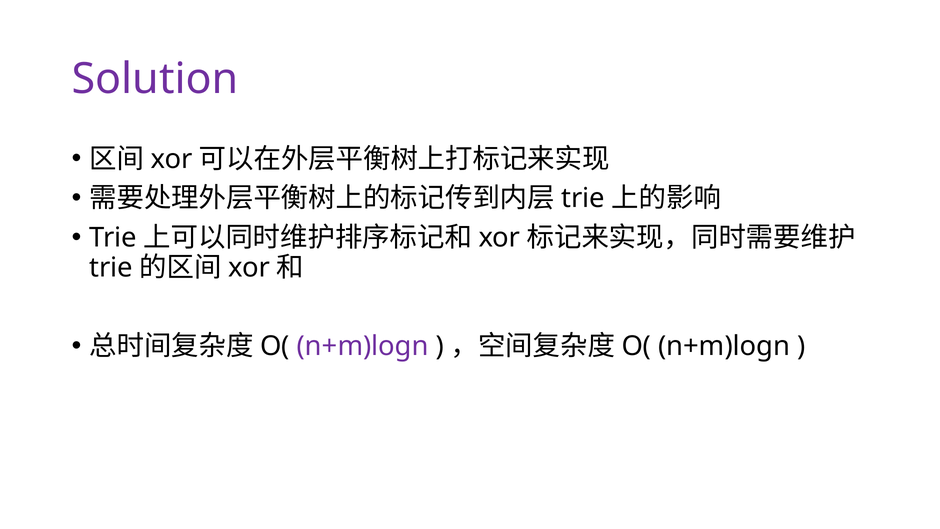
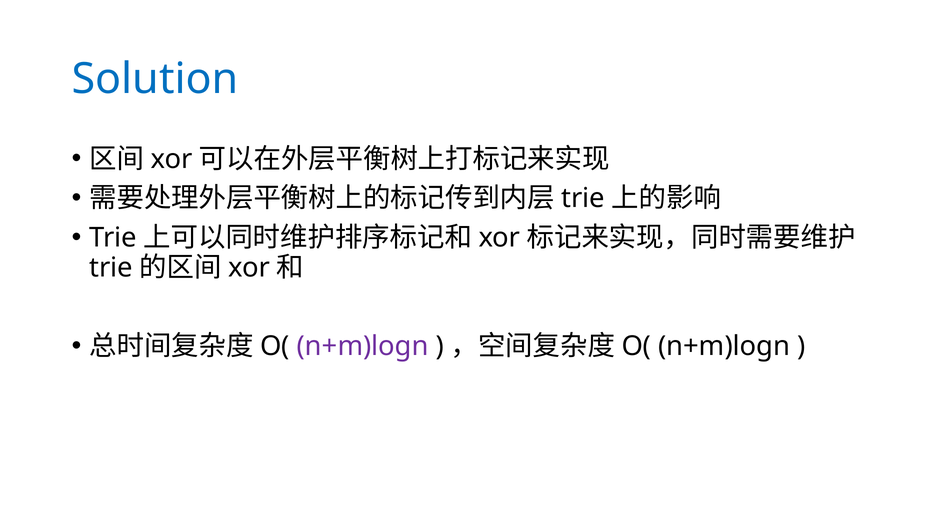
Solution colour: purple -> blue (155, 79)
